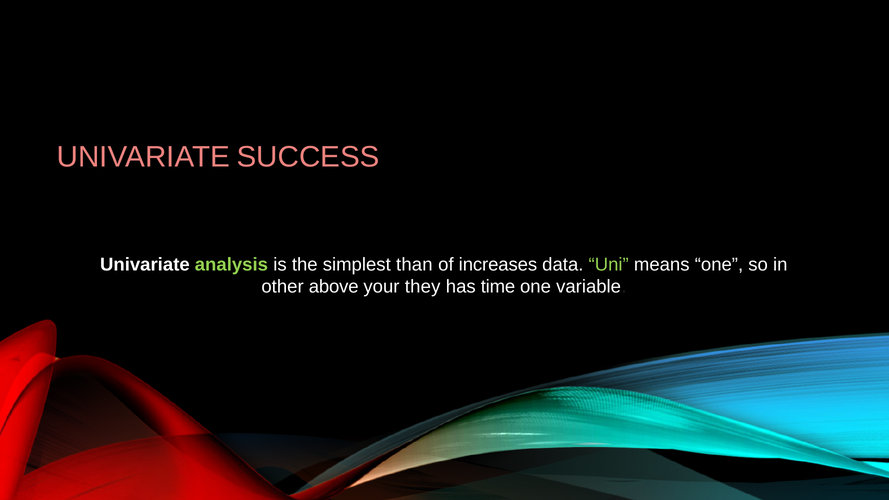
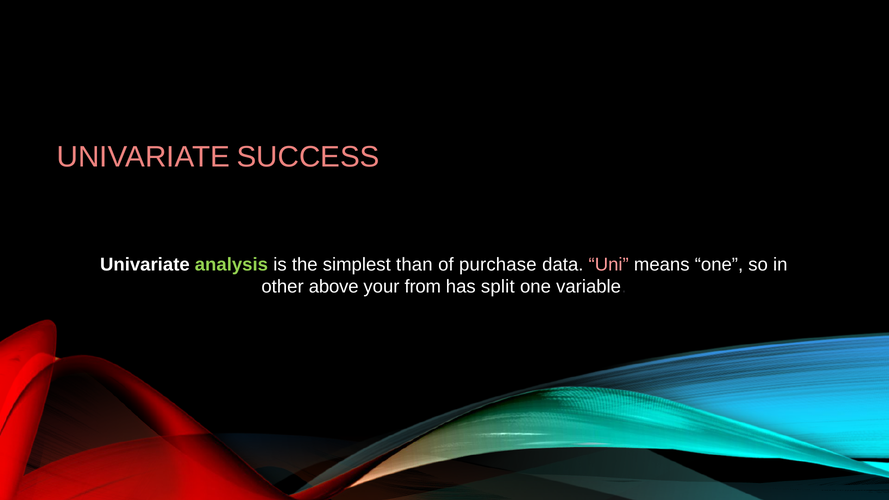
increases: increases -> purchase (498, 265)
Uni colour: light green -> pink (609, 265)
they: they -> from (423, 287)
time: time -> split (498, 287)
